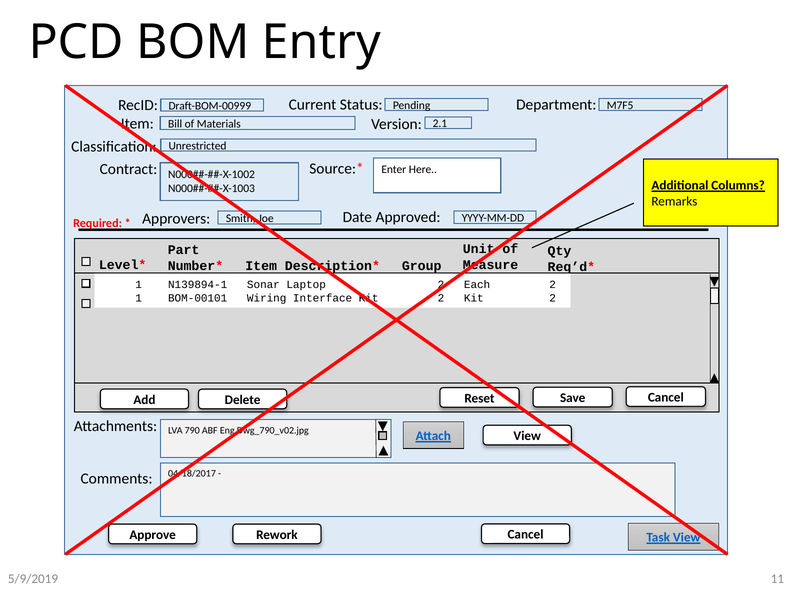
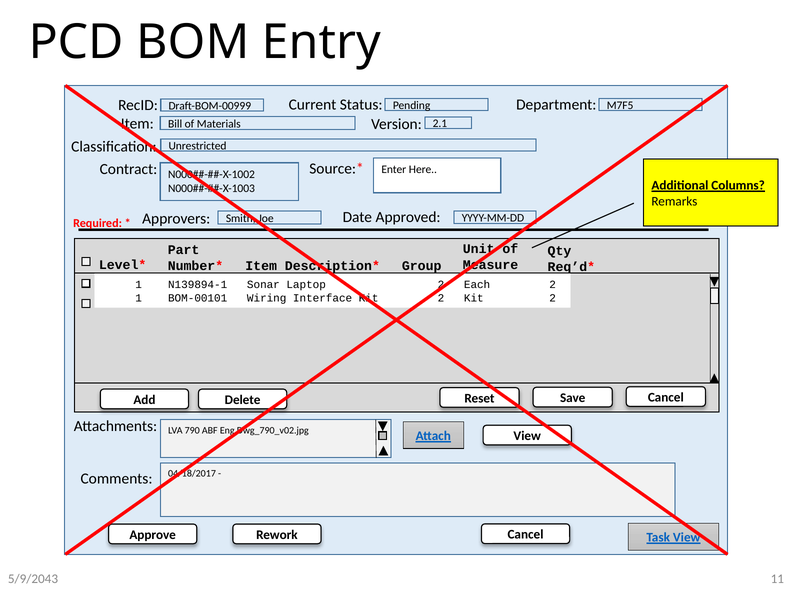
5/9/2019: 5/9/2019 -> 5/9/2043 (33, 579)
